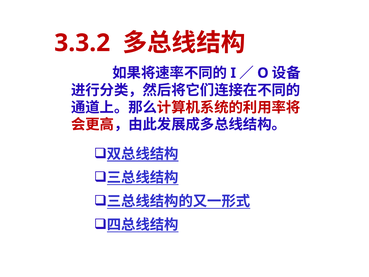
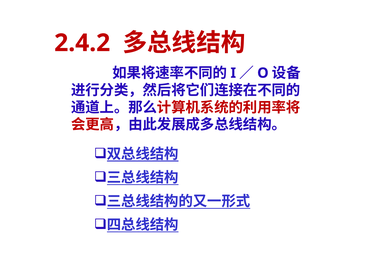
3.3.2: 3.3.2 -> 2.4.2 (82, 43)
